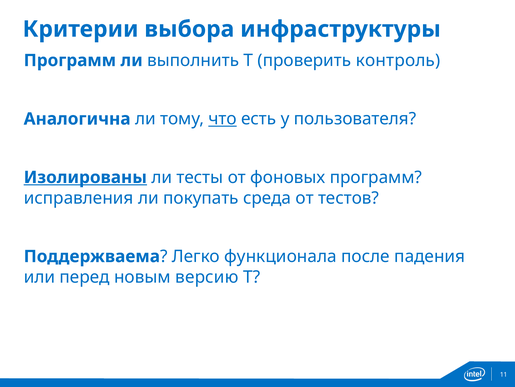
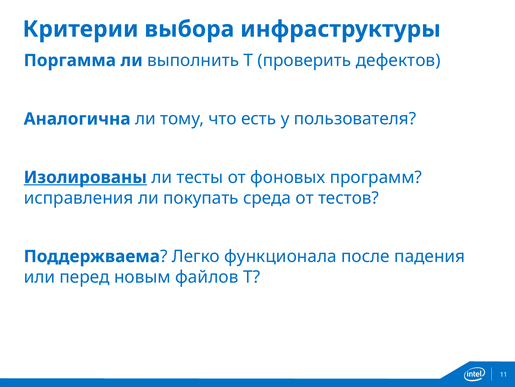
Программ: Программ -> Поргамма (70, 60)
контроль: контроль -> дефектов (398, 60)
что underline: present -> none (223, 119)
версию: версию -> файлов (207, 277)
